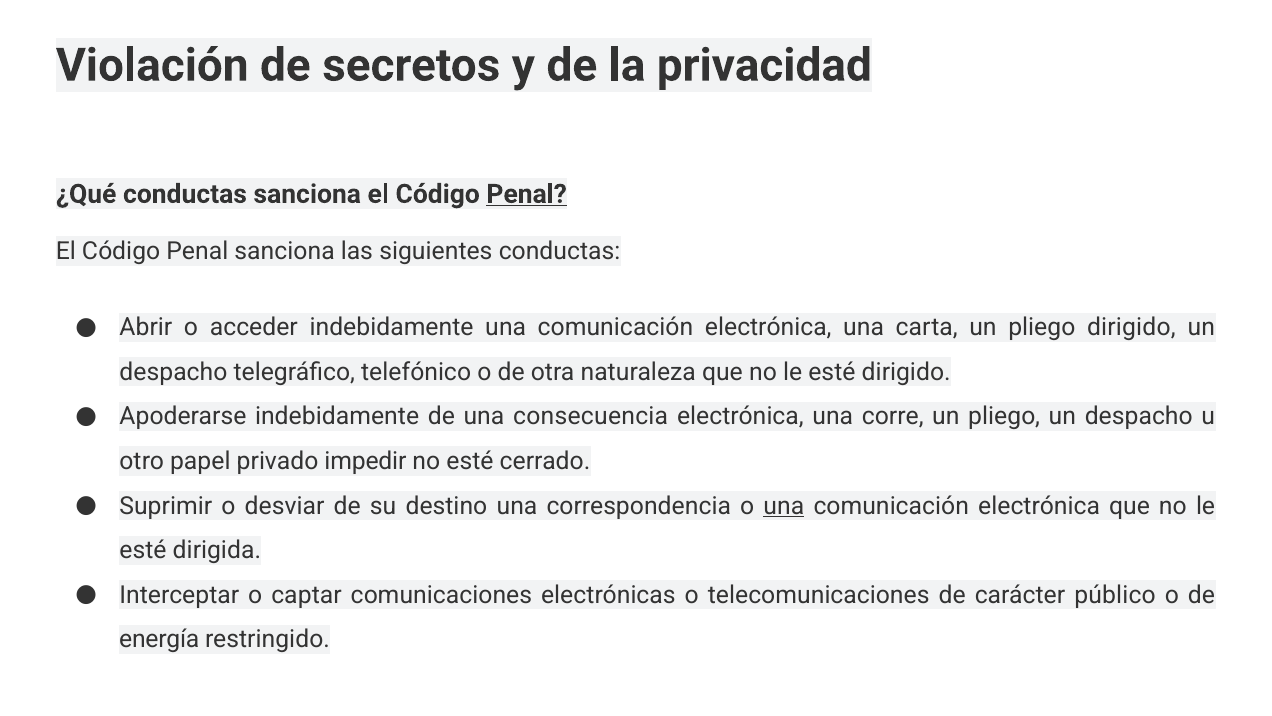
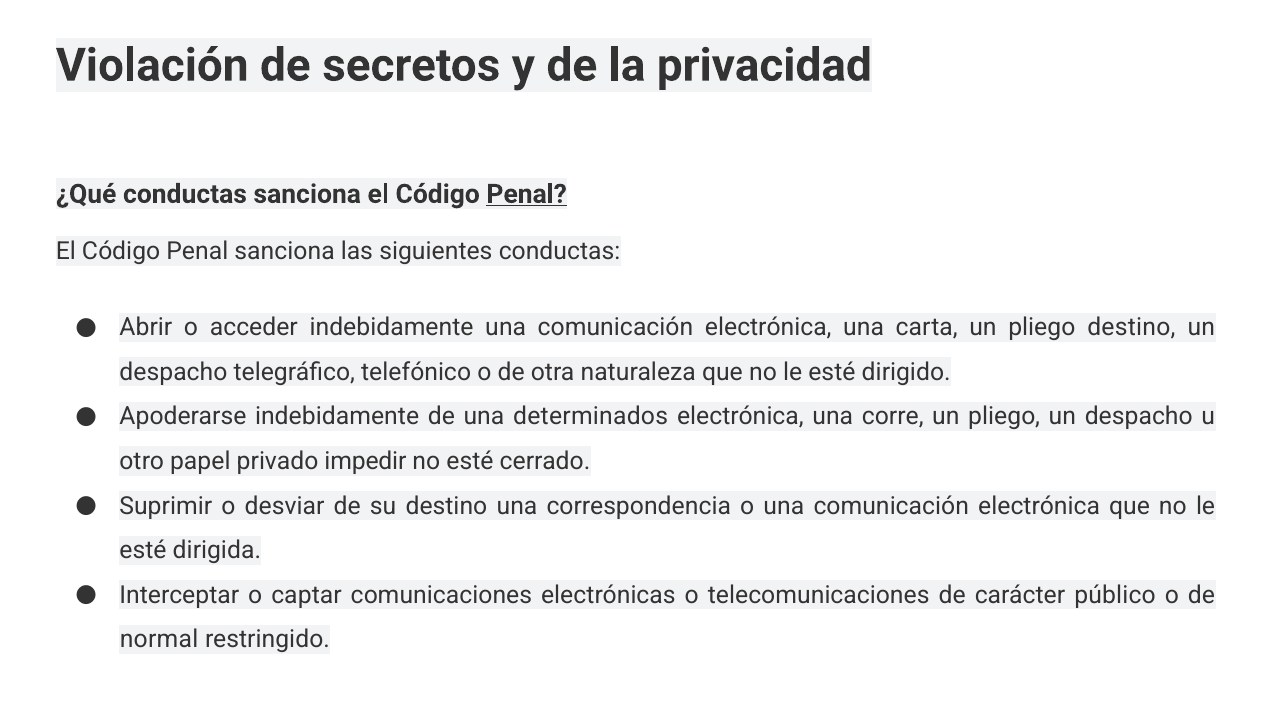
pliego dirigido: dirigido -> destino (1131, 327)
consecuencia: consecuencia -> determinados (591, 417)
una underline: present -> none (784, 506)
energía: energía -> normal (159, 639)
